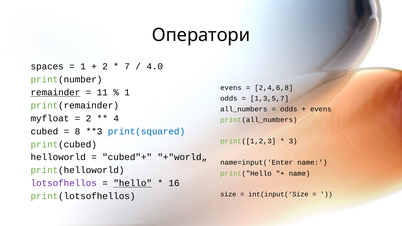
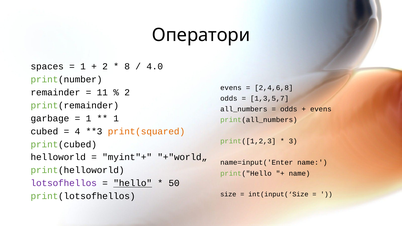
7: 7 -> 8 (127, 67)
remainder underline: present -> none (55, 93)
1: 1 -> 2 (127, 93)
myfloat: myfloat -> garbage (50, 118)
2: 2 -> 1 (89, 118)
4: 4 -> 1 (116, 118)
8: 8 -> 4 (78, 131)
print(squared colour: blue -> orange (146, 131)
cubed"+: cubed"+ -> myint"+ (127, 157)
16: 16 -> 50 (174, 183)
